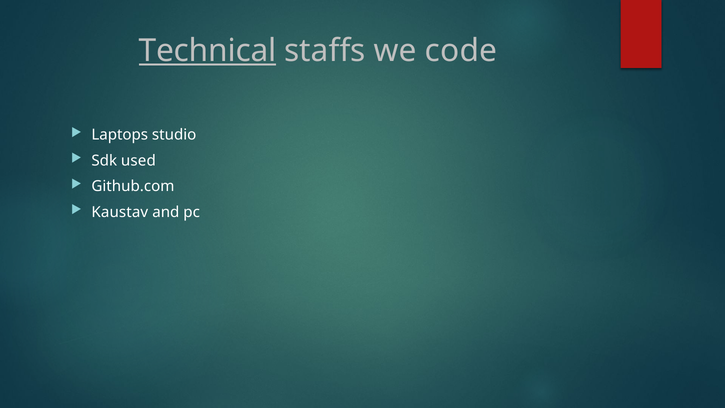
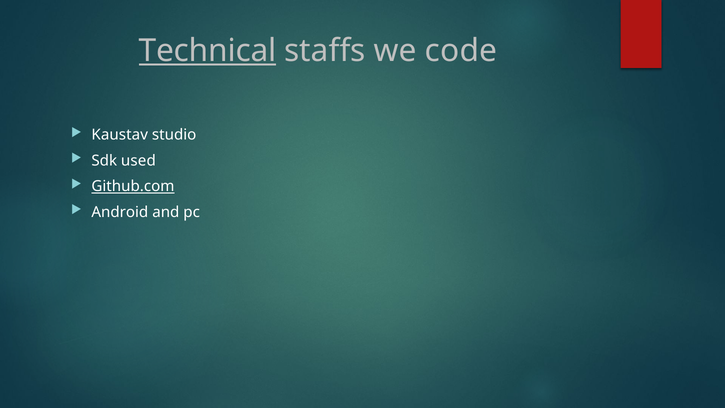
Laptops: Laptops -> Kaustav (120, 135)
Github.com underline: none -> present (133, 186)
Kaustav: Kaustav -> Android (120, 212)
